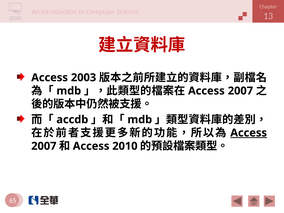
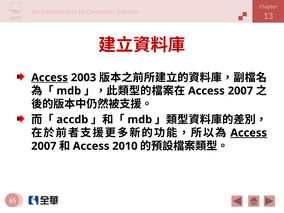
Access underline: none -> present (50, 78)
